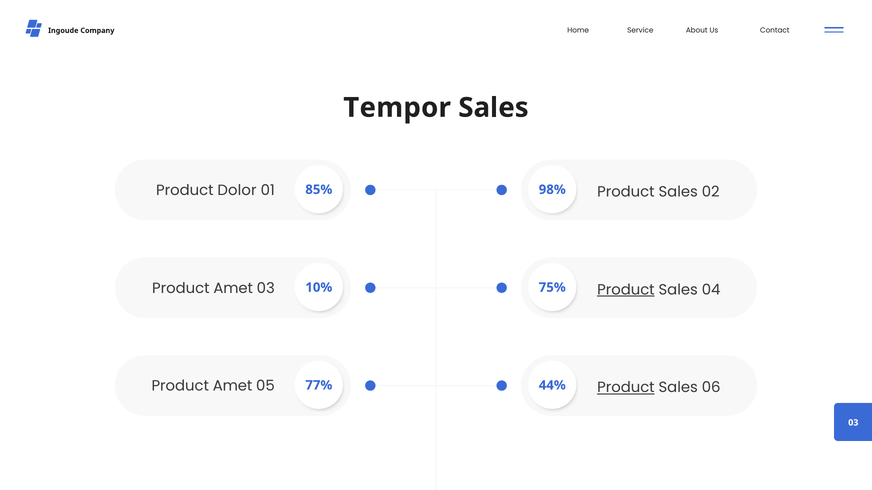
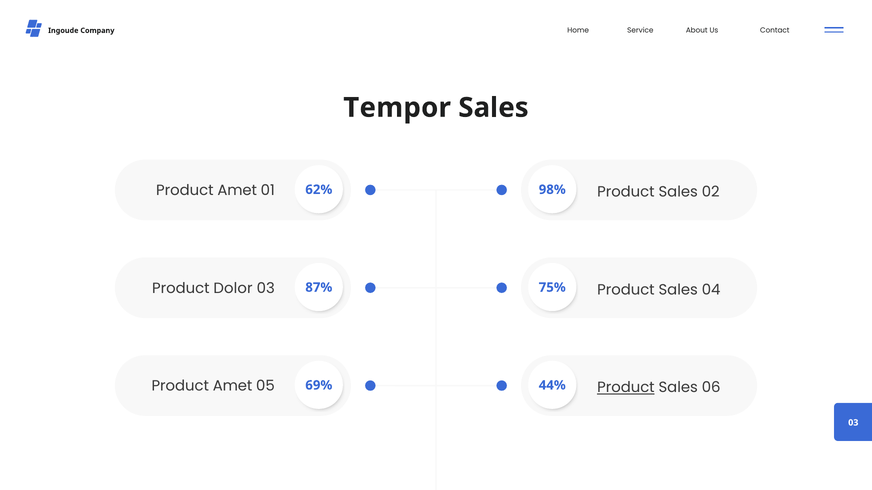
Dolor: Dolor -> Amet (237, 191)
85%: 85% -> 62% (319, 190)
Amet: Amet -> Dolor (233, 289)
10%: 10% -> 87% (319, 288)
Product underline: present -> none (626, 290)
77%: 77% -> 69% (319, 386)
